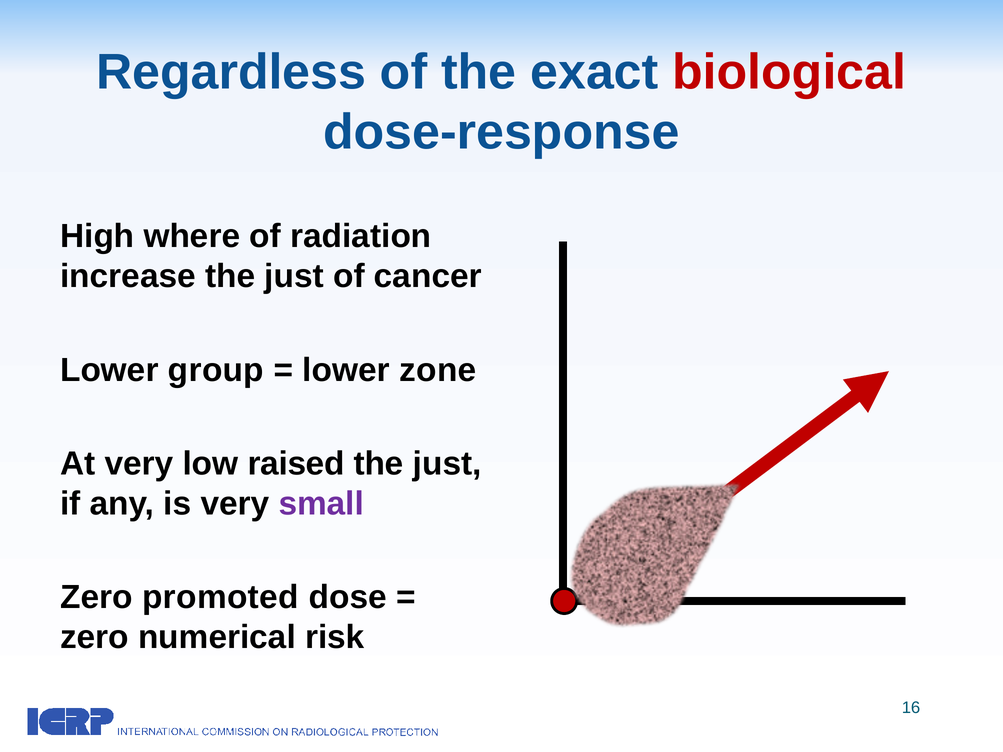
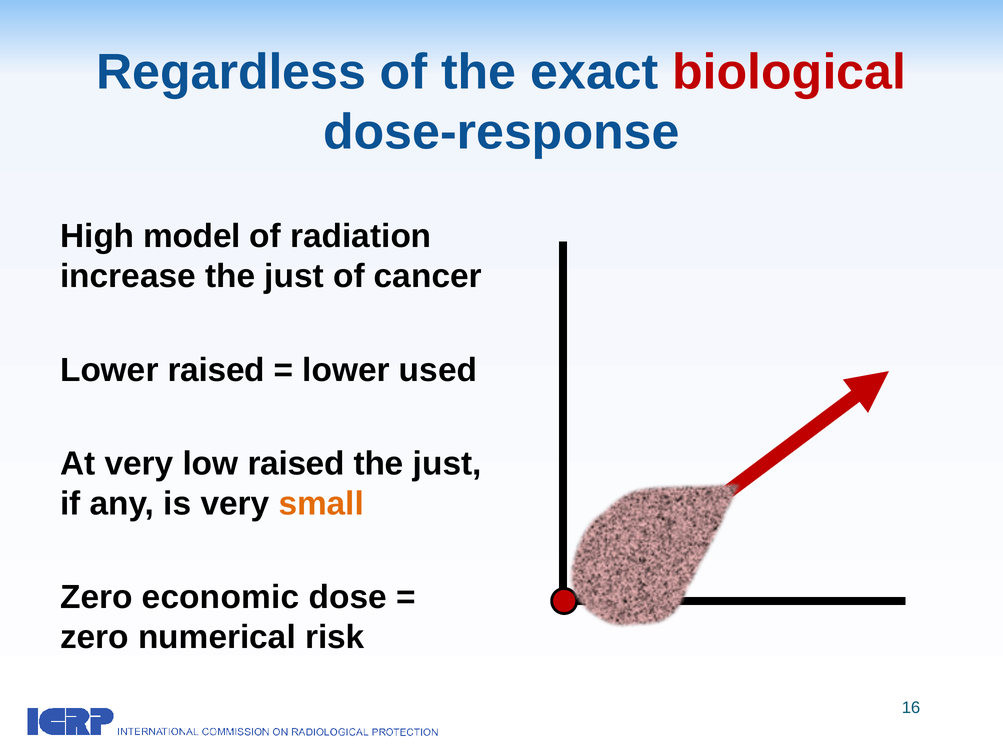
where: where -> model (192, 236)
Lower group: group -> raised (216, 370)
zone: zone -> used (438, 370)
small colour: purple -> orange (321, 504)
promoted: promoted -> economic (220, 597)
